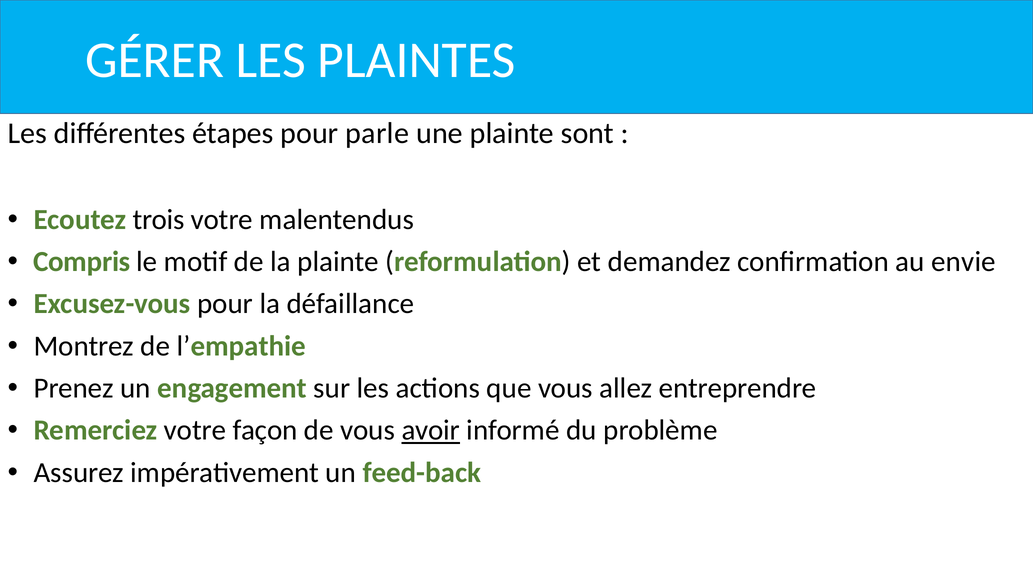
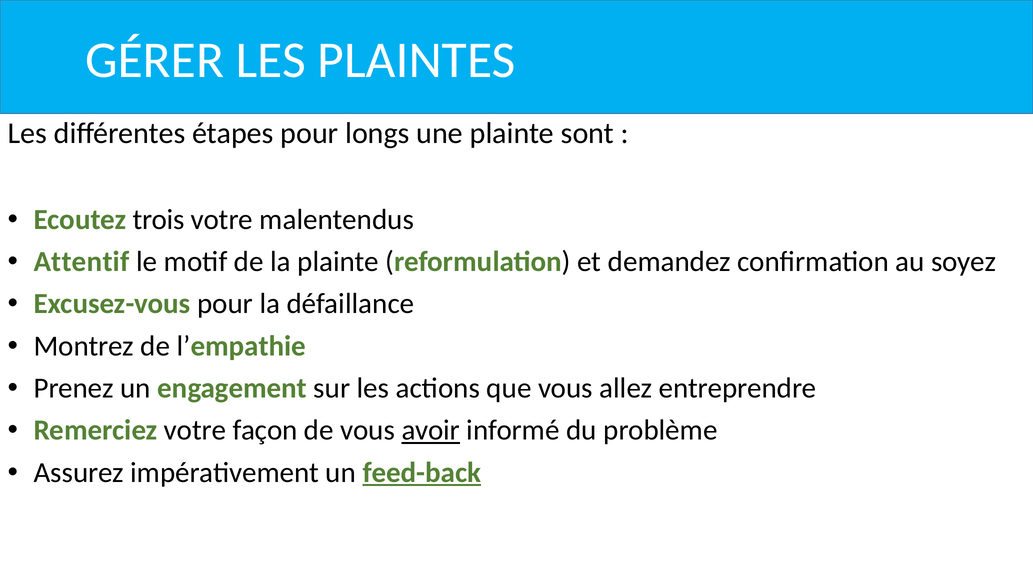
parle: parle -> longs (377, 134)
Compris: Compris -> Attentif (82, 262)
envie: envie -> soyez (964, 262)
feed-back underline: none -> present (422, 473)
